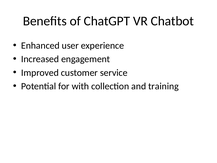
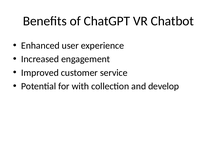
training: training -> develop (164, 86)
